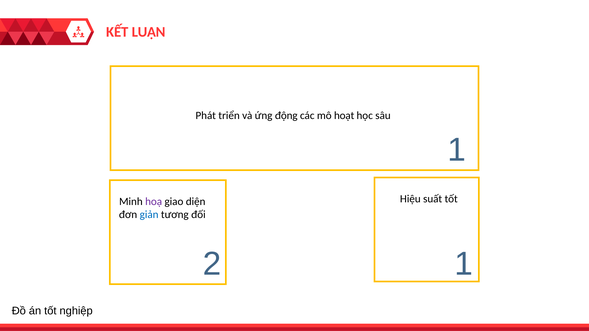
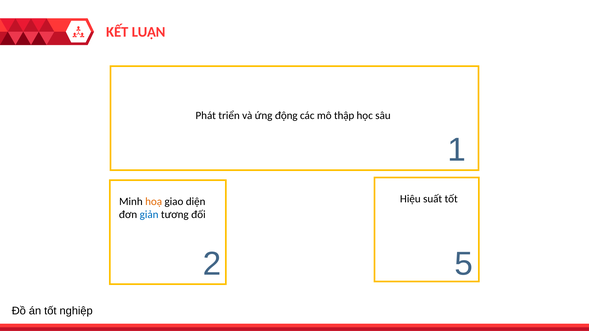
hoạt: hoạt -> thập (344, 116)
hoạ colour: purple -> orange (154, 202)
2 1: 1 -> 5 (464, 264)
